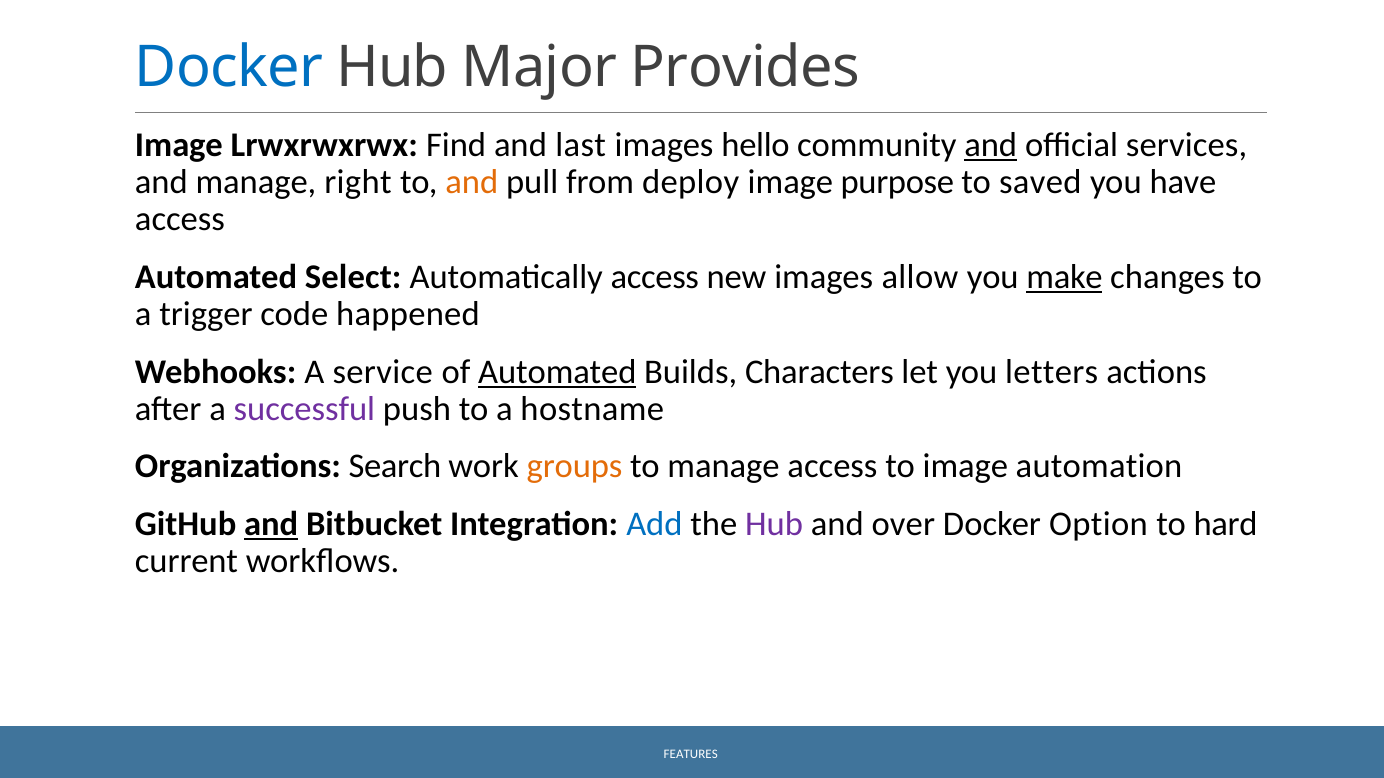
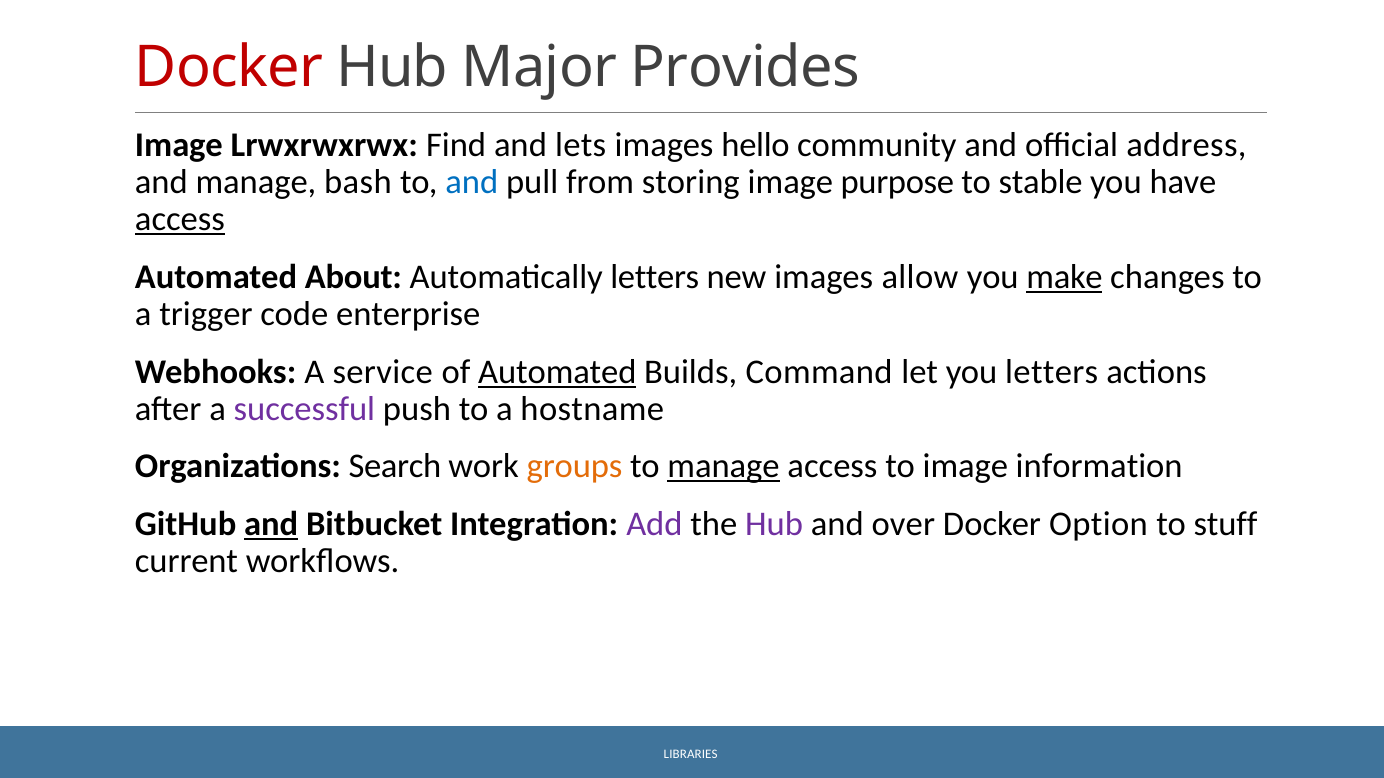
Docker colour: blue -> red (229, 68)
last: last -> lets (581, 145)
and underline: present -> none (991, 145)
services: services -> address (1186, 145)
right: right -> bash (358, 182)
and colour: orange -> blue (472, 182)
deploy: deploy -> storing (691, 182)
saved: saved -> stable (1041, 182)
access underline: none -> present (180, 219)
Select: Select -> About (353, 277)
Automatically access: access -> letters (655, 277)
happened: happened -> enterprise (408, 314)
Characters: Characters -> Command (819, 372)
manage underline: none -> present (724, 467)
automation: automation -> information (1099, 467)
Add colour: blue -> purple (654, 524)
hard: hard -> stuff (1226, 524)
FEATURES: FEATURES -> LIBRARIES (691, 755)
